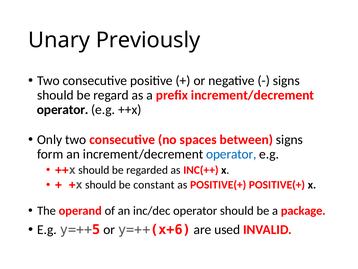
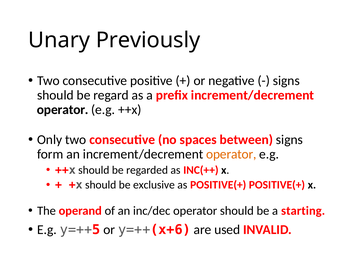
operator colour: blue -> orange (231, 154)
constant: constant -> exclusive (154, 185)
package: package -> starting (303, 210)
